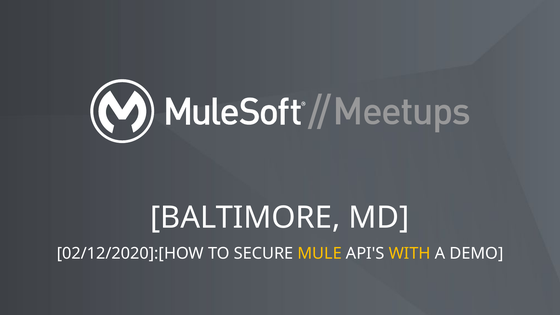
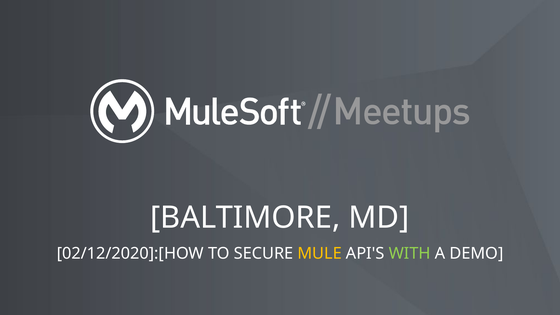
WITH colour: yellow -> light green (410, 253)
